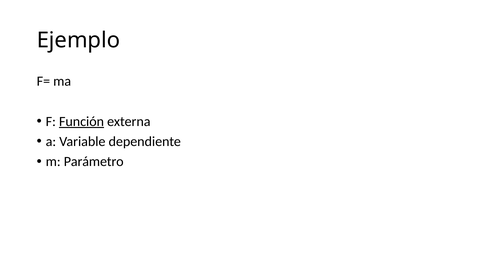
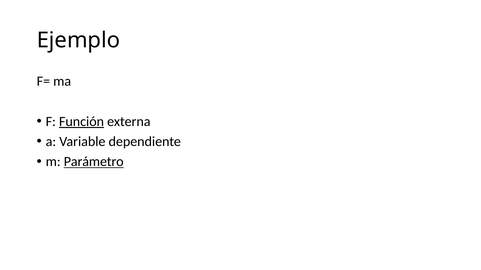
Parámetro underline: none -> present (94, 162)
